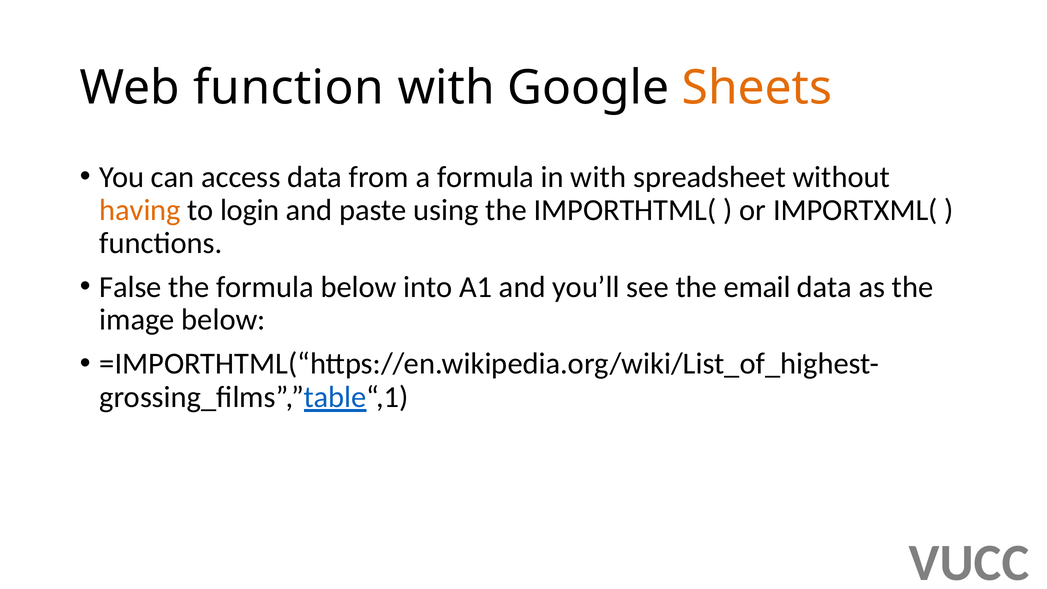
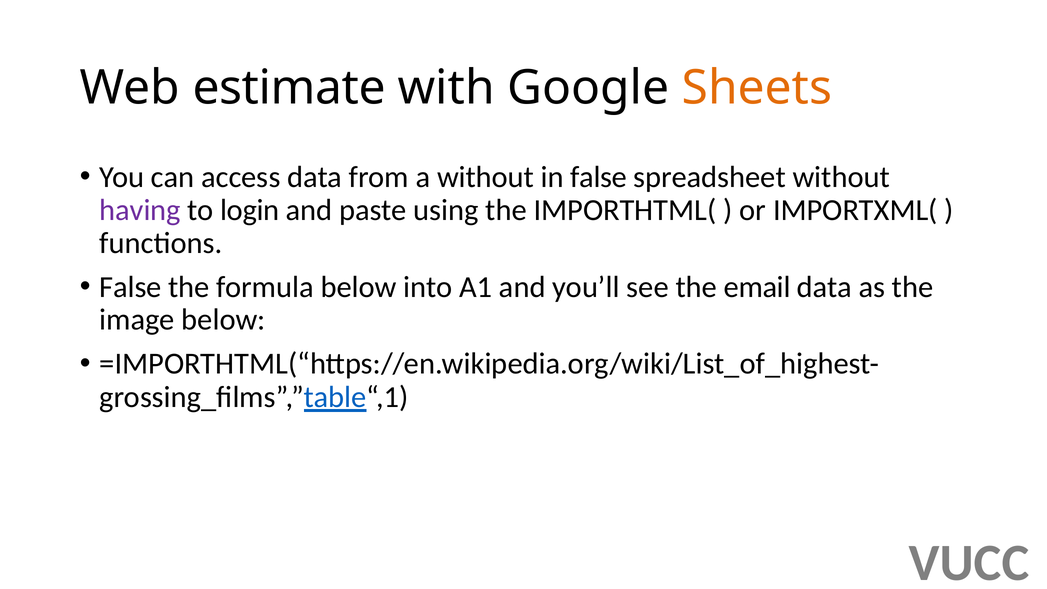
function: function -> estimate (289, 88)
a formula: formula -> without (485, 177)
in with: with -> false (599, 177)
having colour: orange -> purple (140, 210)
